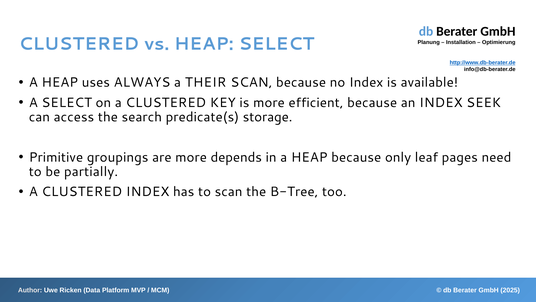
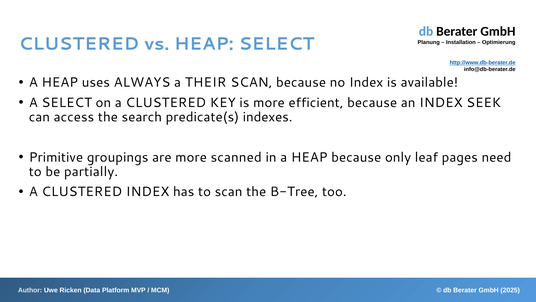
storage: storage -> indexes (268, 117)
depends: depends -> scanned (236, 157)
